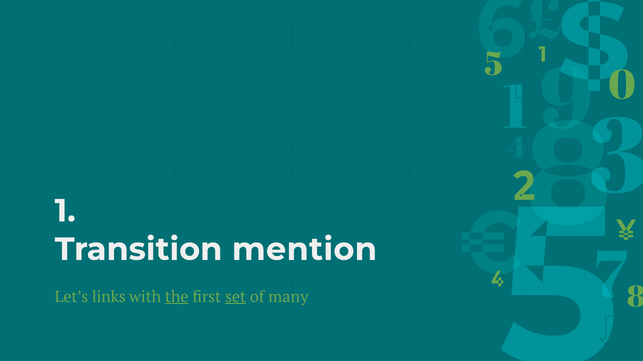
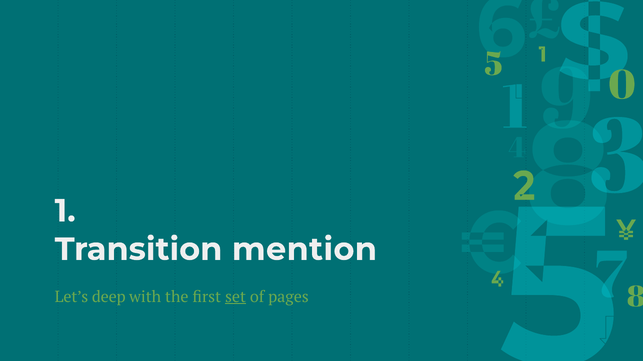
links: links -> deep (109, 297)
the underline: present -> none (177, 297)
many: many -> pages (288, 297)
